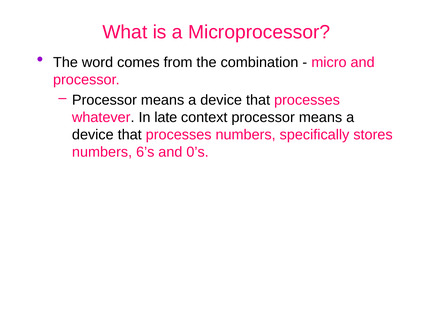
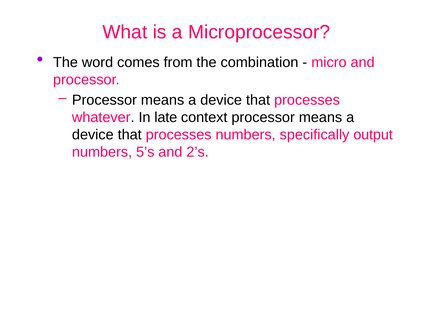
stores: stores -> output (373, 135)
6’s: 6’s -> 5’s (145, 152)
0’s: 0’s -> 2’s (198, 152)
